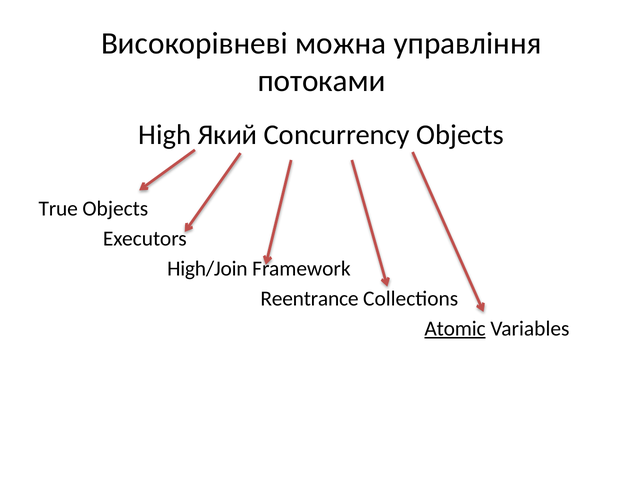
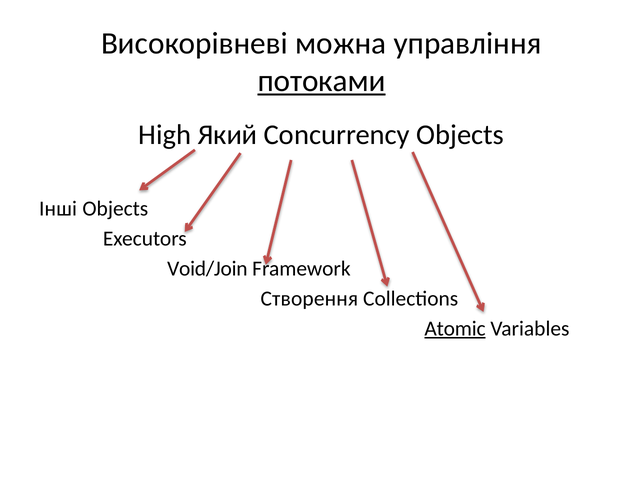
потоками underline: none -> present (322, 81)
True: True -> Інші (58, 209)
High/Join: High/Join -> Void/Join (207, 269)
Reentrance: Reentrance -> Створення (309, 299)
